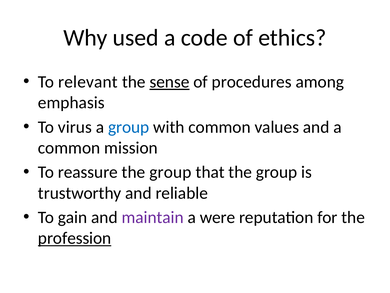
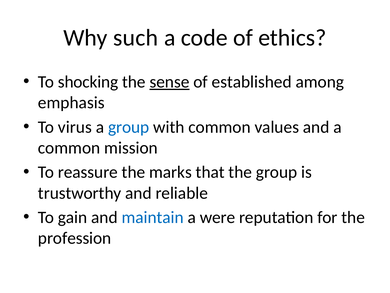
used: used -> such (136, 38)
relevant: relevant -> shocking (88, 82)
procedures: procedures -> established (252, 82)
reassure the group: group -> marks (170, 172)
maintain colour: purple -> blue (153, 217)
profession underline: present -> none (75, 238)
